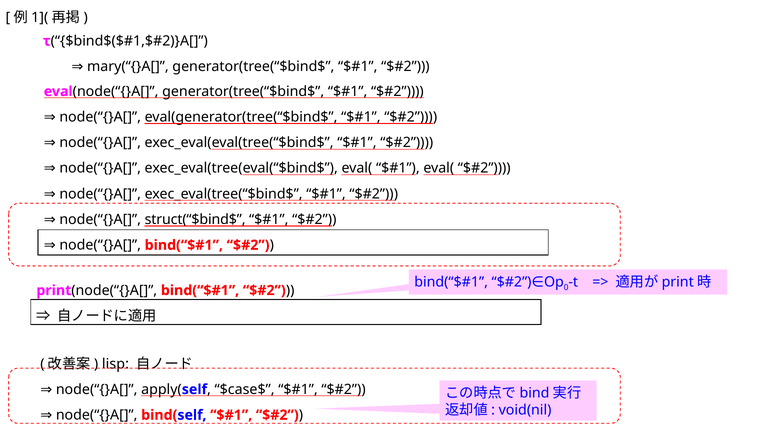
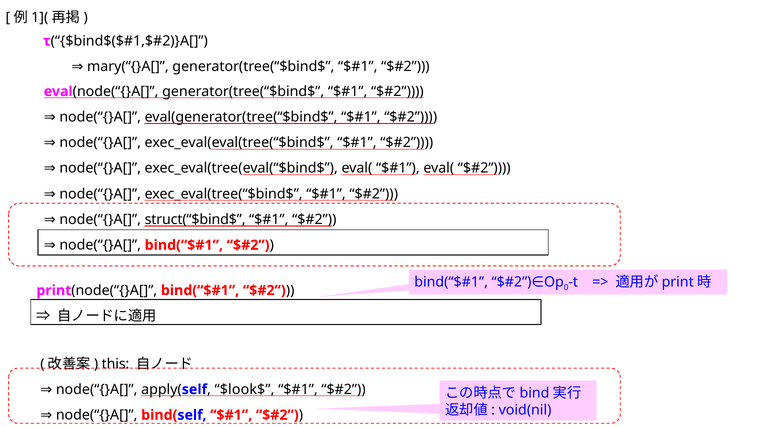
lisp: lisp -> this (116, 363)
$case$: $case$ -> $look$ (245, 389)
